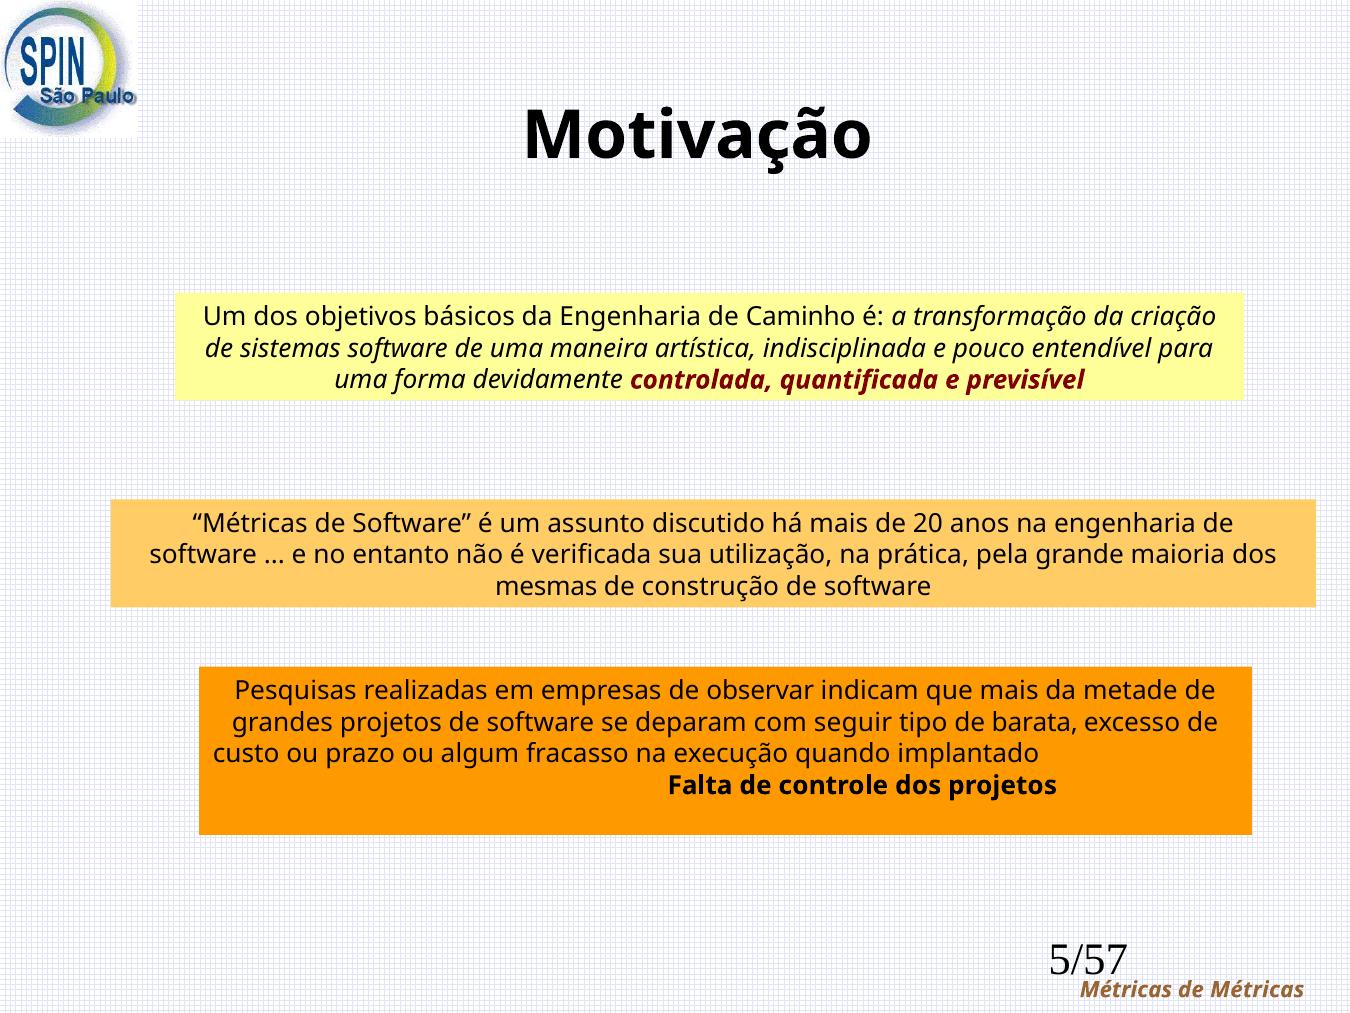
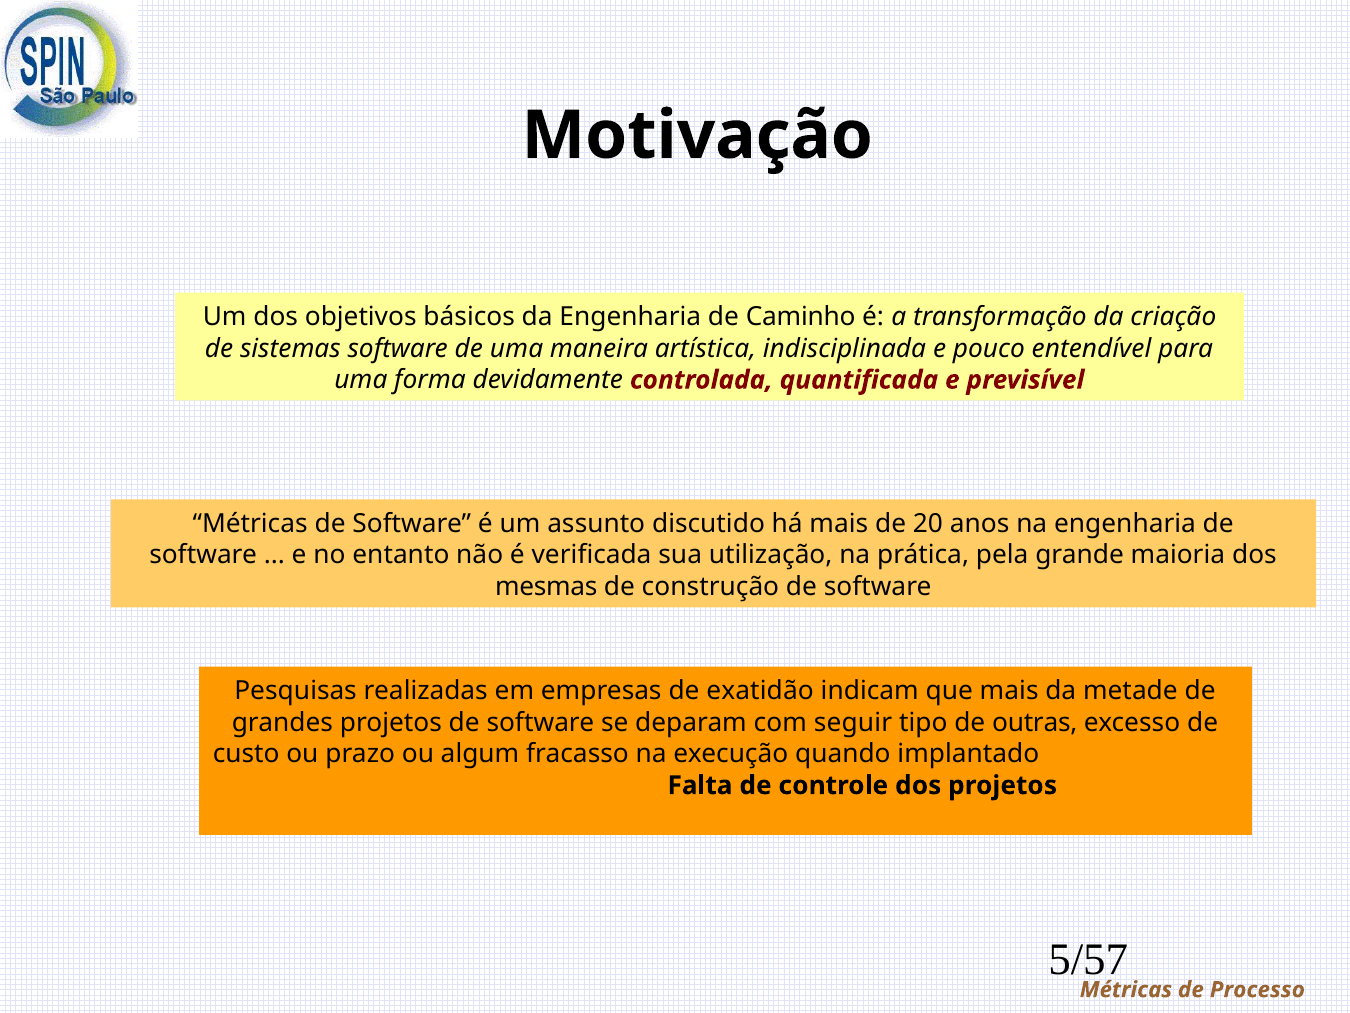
observar: observar -> exatidão (760, 691)
barata: barata -> outras (1035, 722)
de Métricas: Métricas -> Processo (1257, 989)
